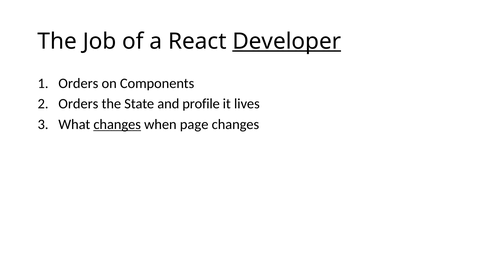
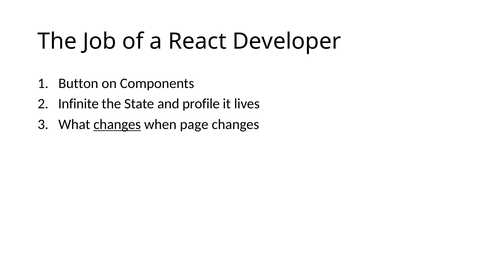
Developer underline: present -> none (287, 41)
Orders: Orders -> Button (78, 83)
Orders: Orders -> Infinite (78, 104)
